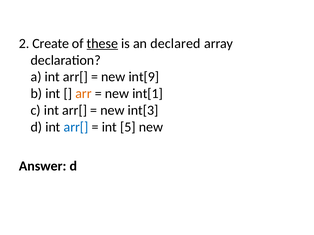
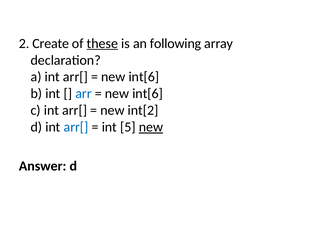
declared: declared -> following (176, 44)
int[9: int[9 -> int[6 (144, 77)
arr colour: orange -> blue (83, 94)
int[1: int[1 -> int[6 (148, 94)
int[3: int[3 -> int[2 (143, 111)
new underline: none -> present (151, 127)
